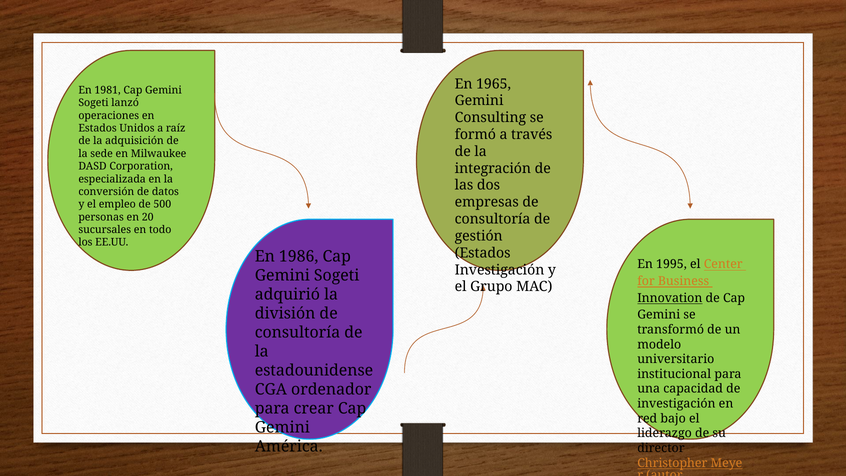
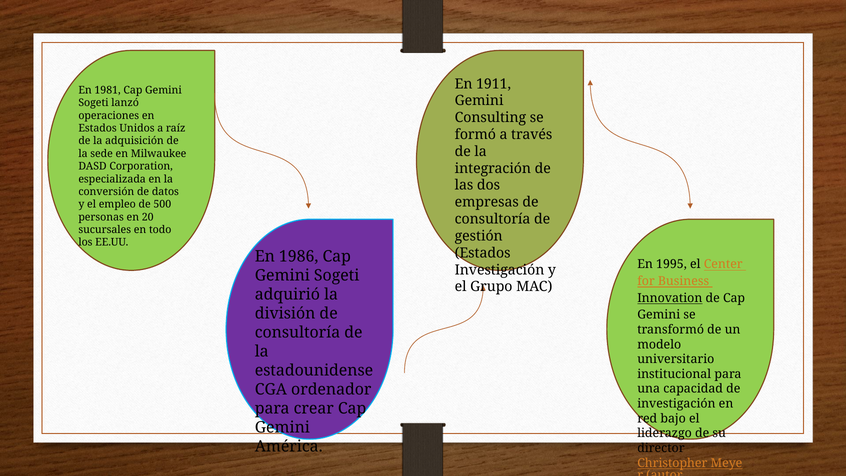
1965: 1965 -> 1911 (494, 84)
